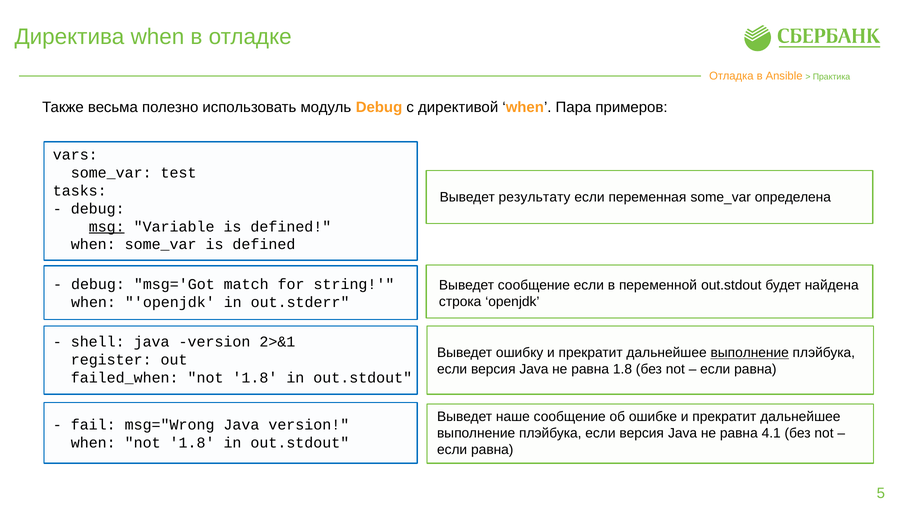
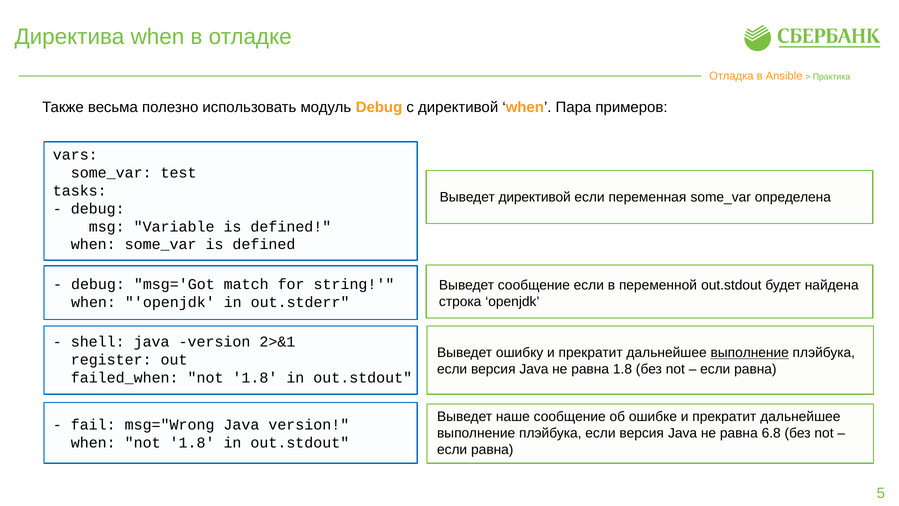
Выведет результату: результату -> директивой (535, 197)
msg underline: present -> none (107, 226)
4.1: 4.1 -> 6.8 (771, 433)
